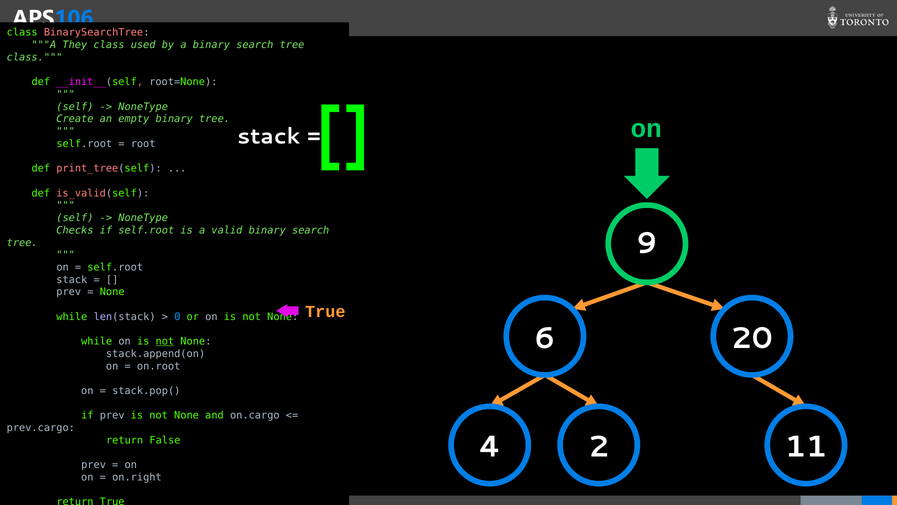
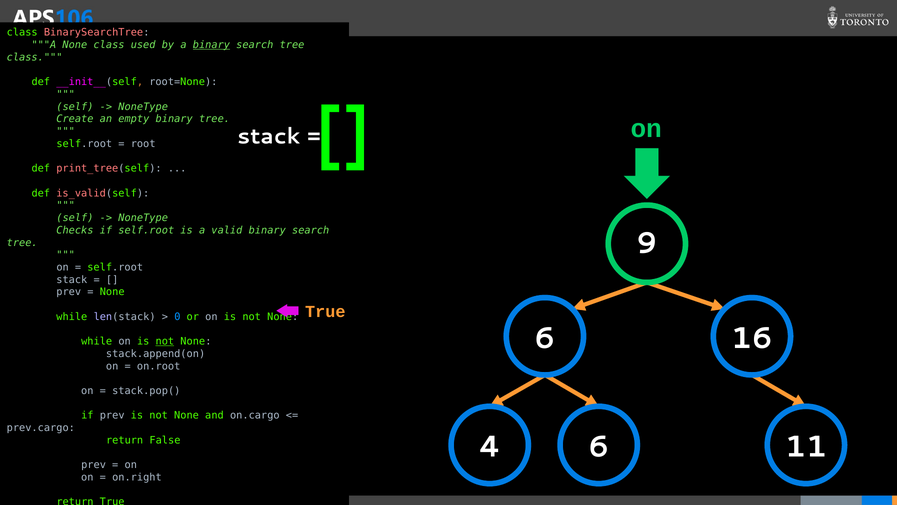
A They: They -> None (75, 45)
binary underline: none -> present (211, 45)
20: 20 -> 16 (752, 338)
4 2: 2 -> 6 (599, 447)
